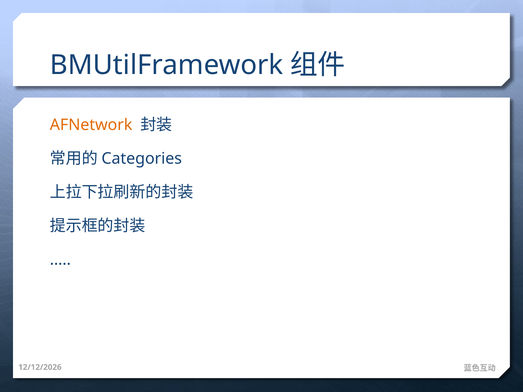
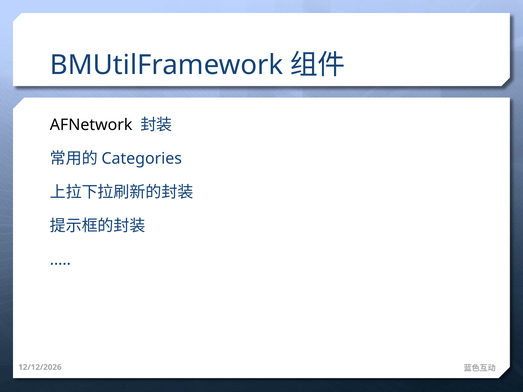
AFNetwork colour: orange -> black (91, 125)
